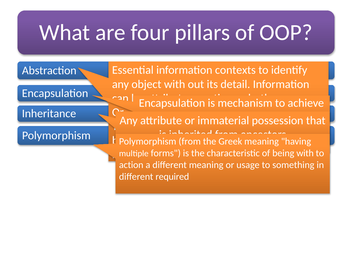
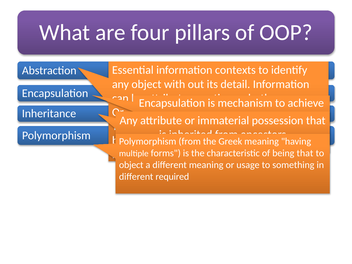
being with: with -> that (305, 153)
action: action -> object (131, 165)
